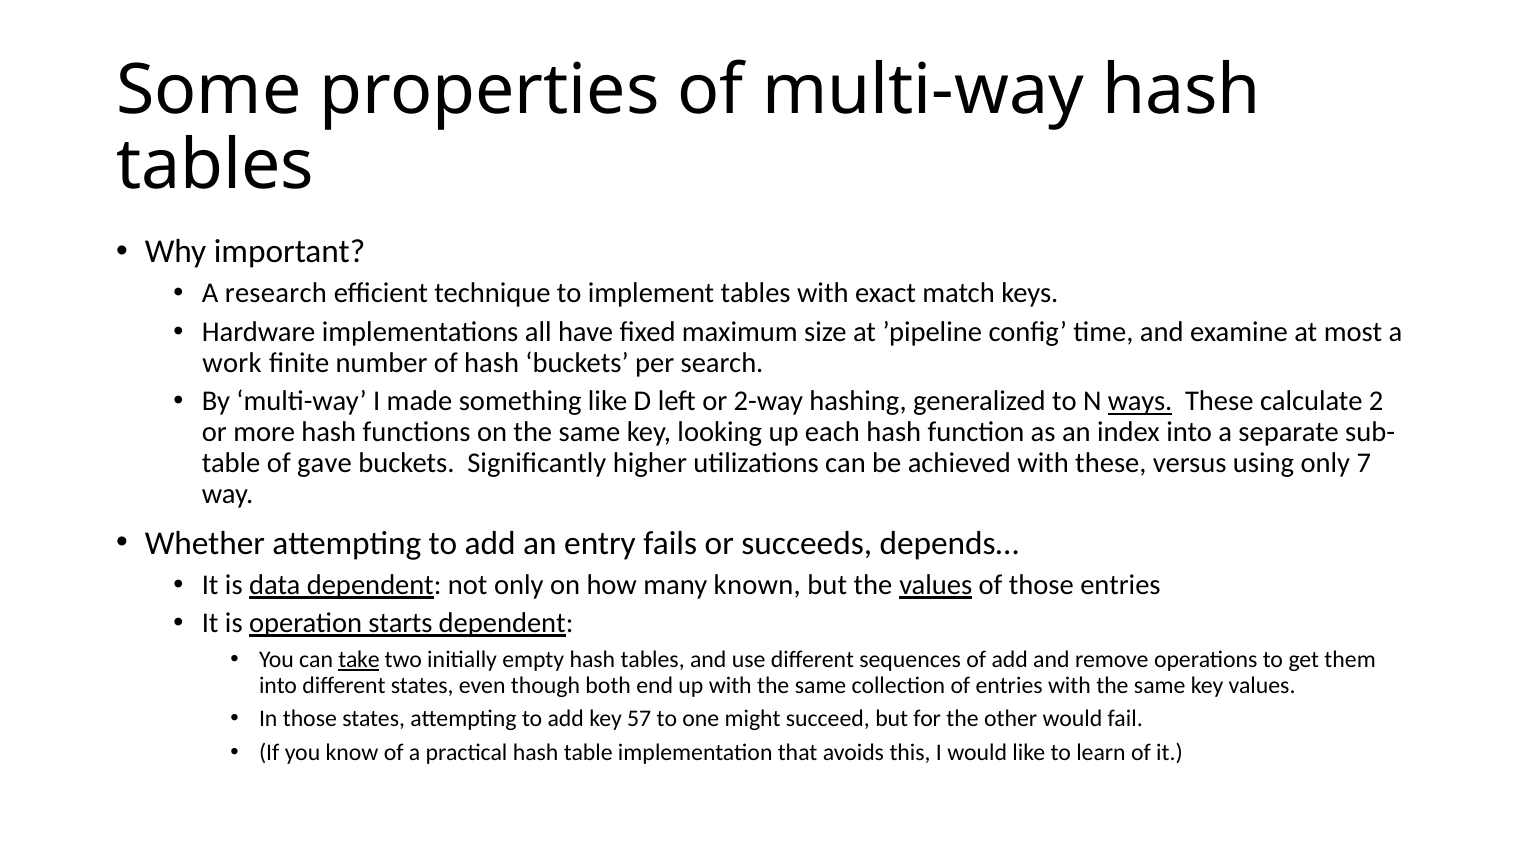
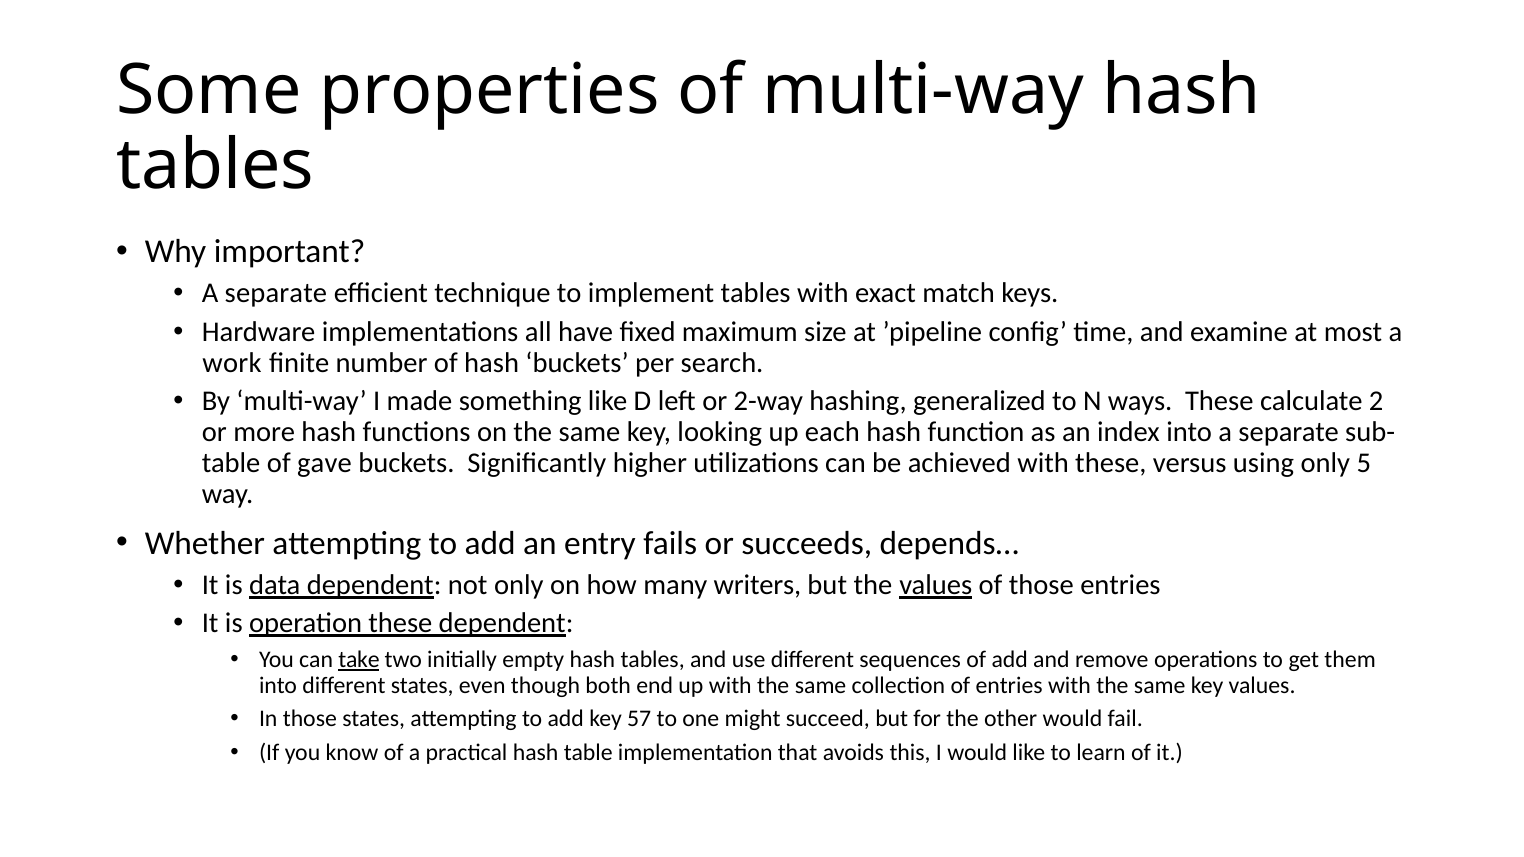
research: research -> separate (276, 293)
ways underline: present -> none (1140, 402)
7: 7 -> 5 (1364, 463)
known: known -> writers (757, 585)
operation starts: starts -> these (400, 624)
